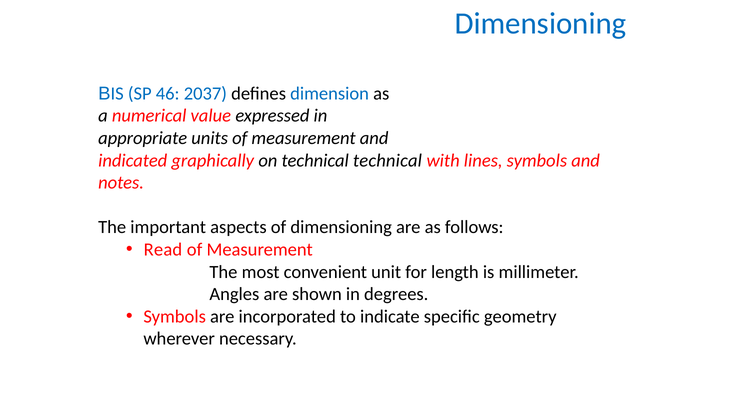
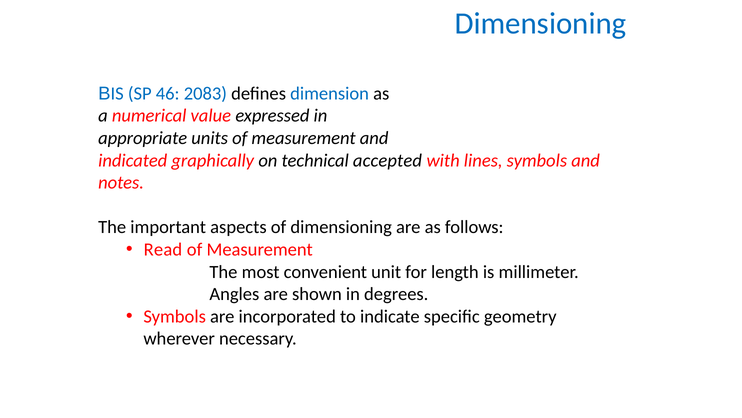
2037: 2037 -> 2083 (205, 93)
technical technical: technical -> accepted (387, 160)
